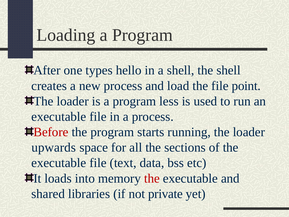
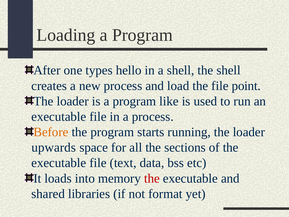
less: less -> like (169, 101)
Before colour: red -> orange (51, 132)
private: private -> format (165, 194)
